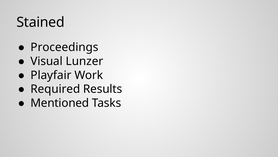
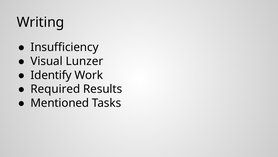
Stained: Stained -> Writing (41, 22)
Proceedings: Proceedings -> Insufficiency (65, 47)
Playfair: Playfair -> Identify (51, 75)
